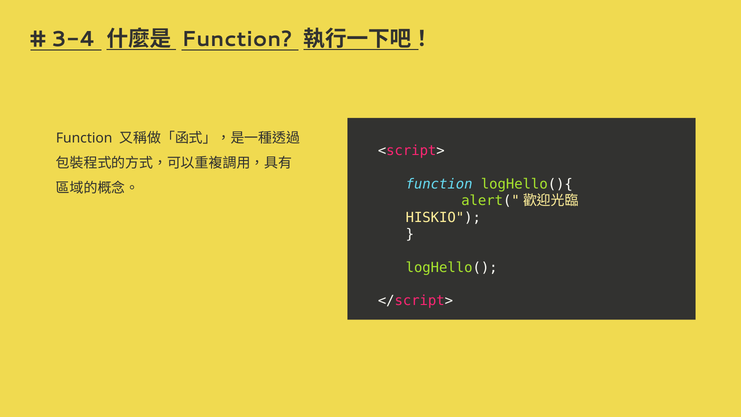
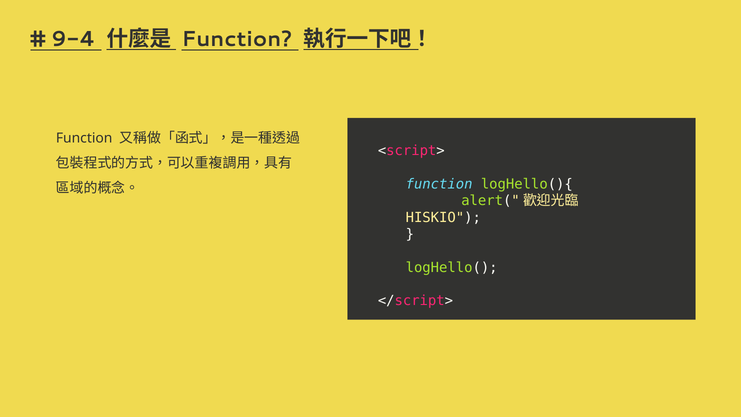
3-4: 3-4 -> 9-4 (73, 39)
